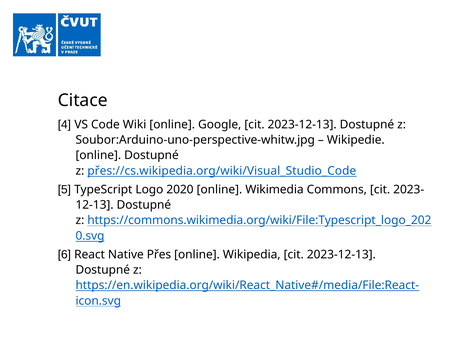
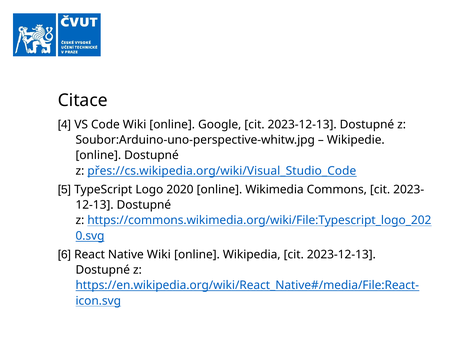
Native Přes: Přes -> Wiki (159, 255)
